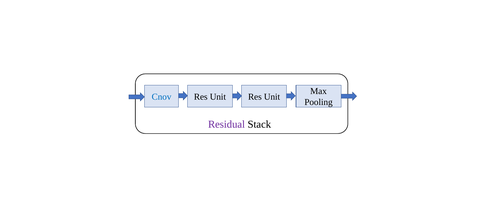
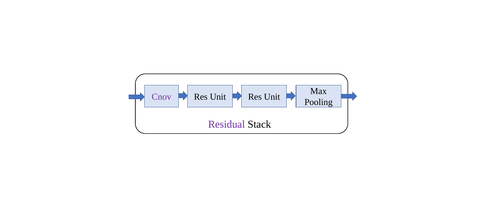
Cnov colour: blue -> purple (162, 97)
